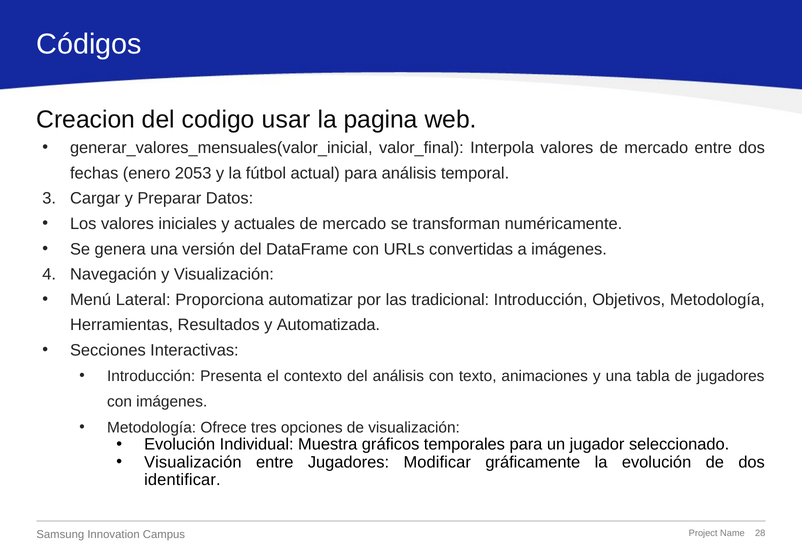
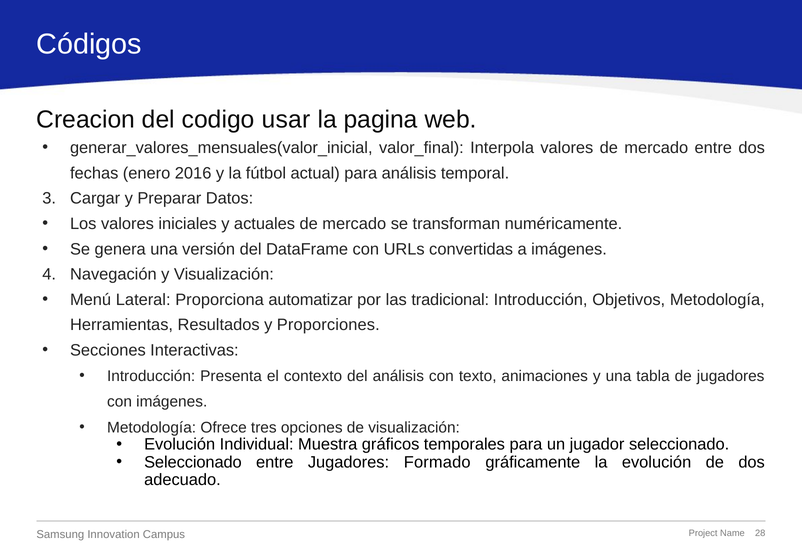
2053: 2053 -> 2016 (193, 173)
Automatizada: Automatizada -> Proporciones (328, 325)
Visualización: Visualización -> Seleccionado (193, 462)
Modificar: Modificar -> Formado (437, 462)
identificar: identificar -> adecuado (182, 479)
